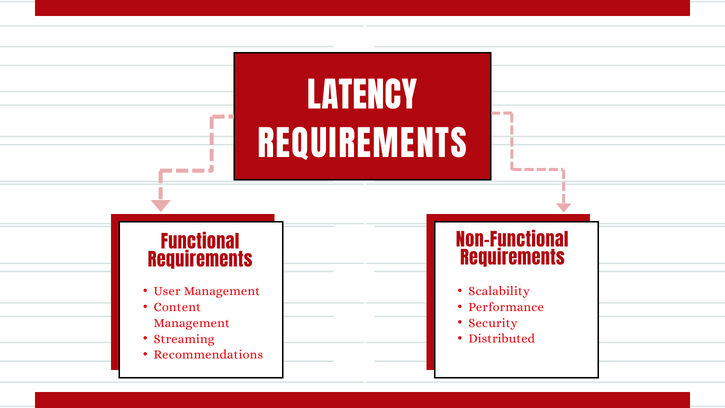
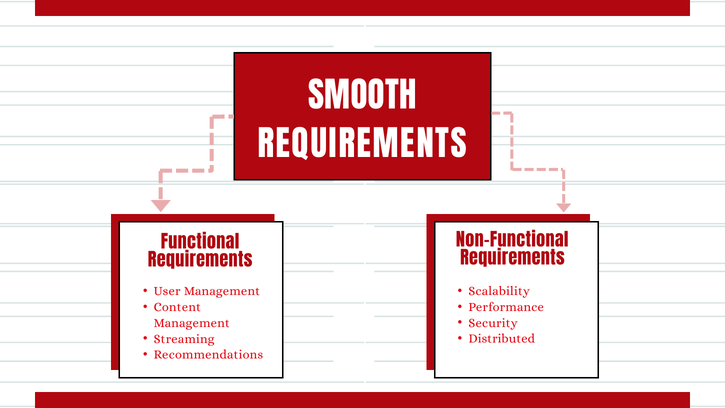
LATENCY: LATENCY -> SMOOTH (362, 97)
